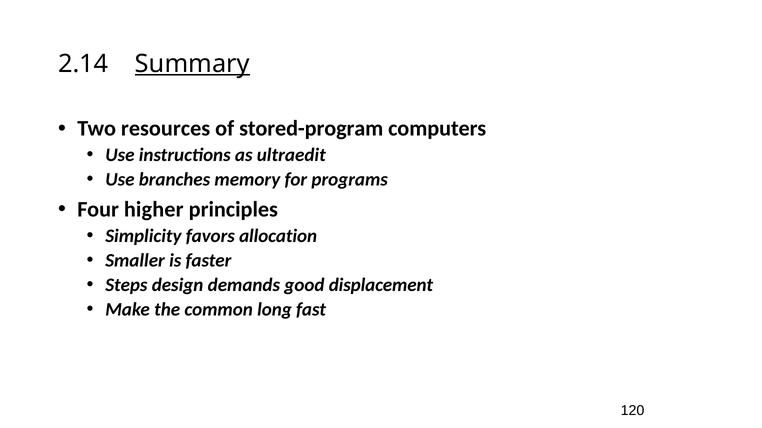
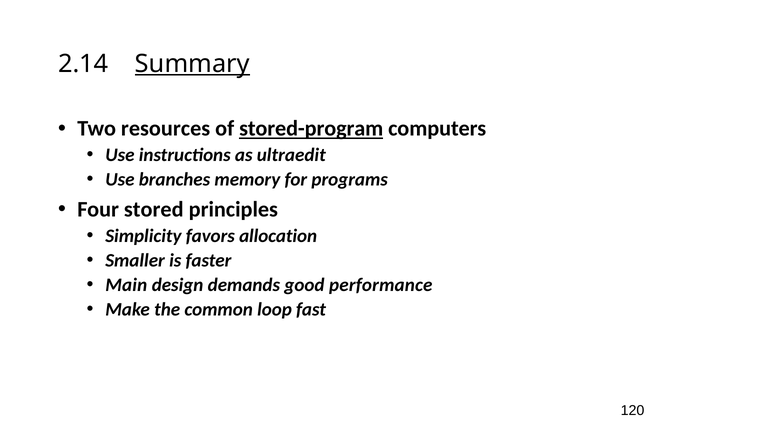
stored-program underline: none -> present (311, 129)
higher: higher -> stored (154, 210)
Steps: Steps -> Main (126, 285)
displacement: displacement -> performance (381, 285)
long: long -> loop (275, 310)
